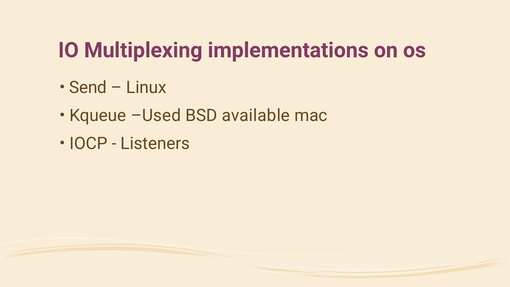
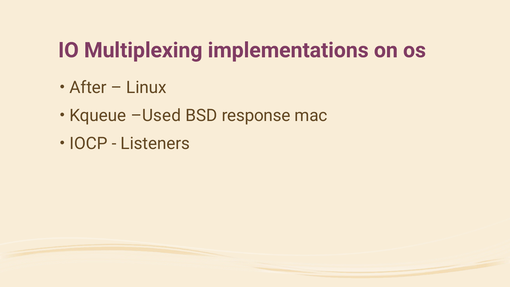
Send: Send -> After (88, 87)
available: available -> response (256, 115)
